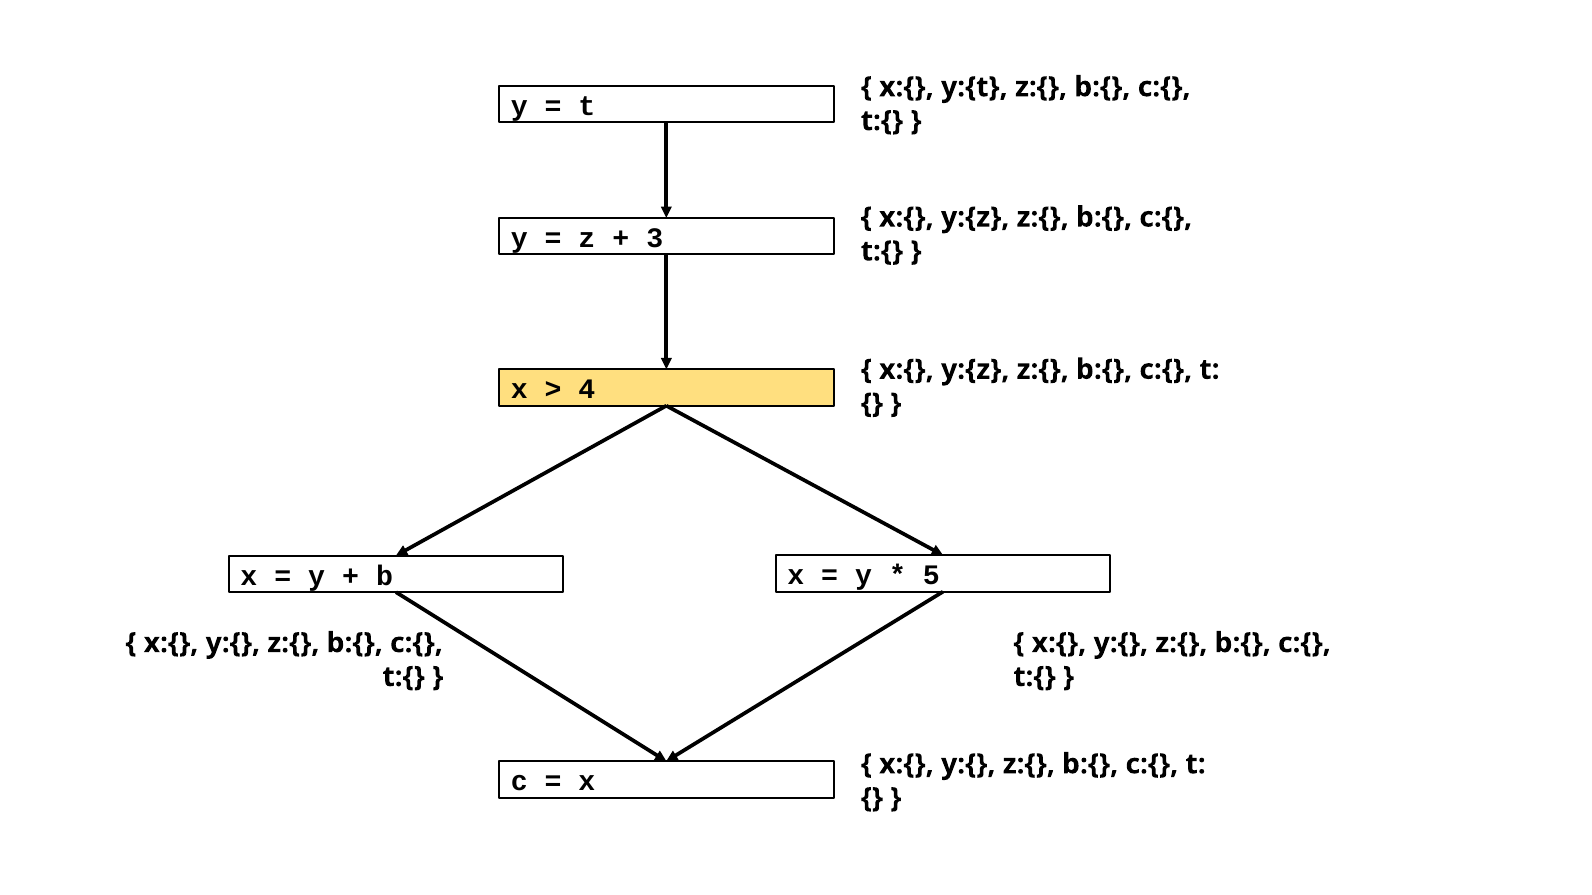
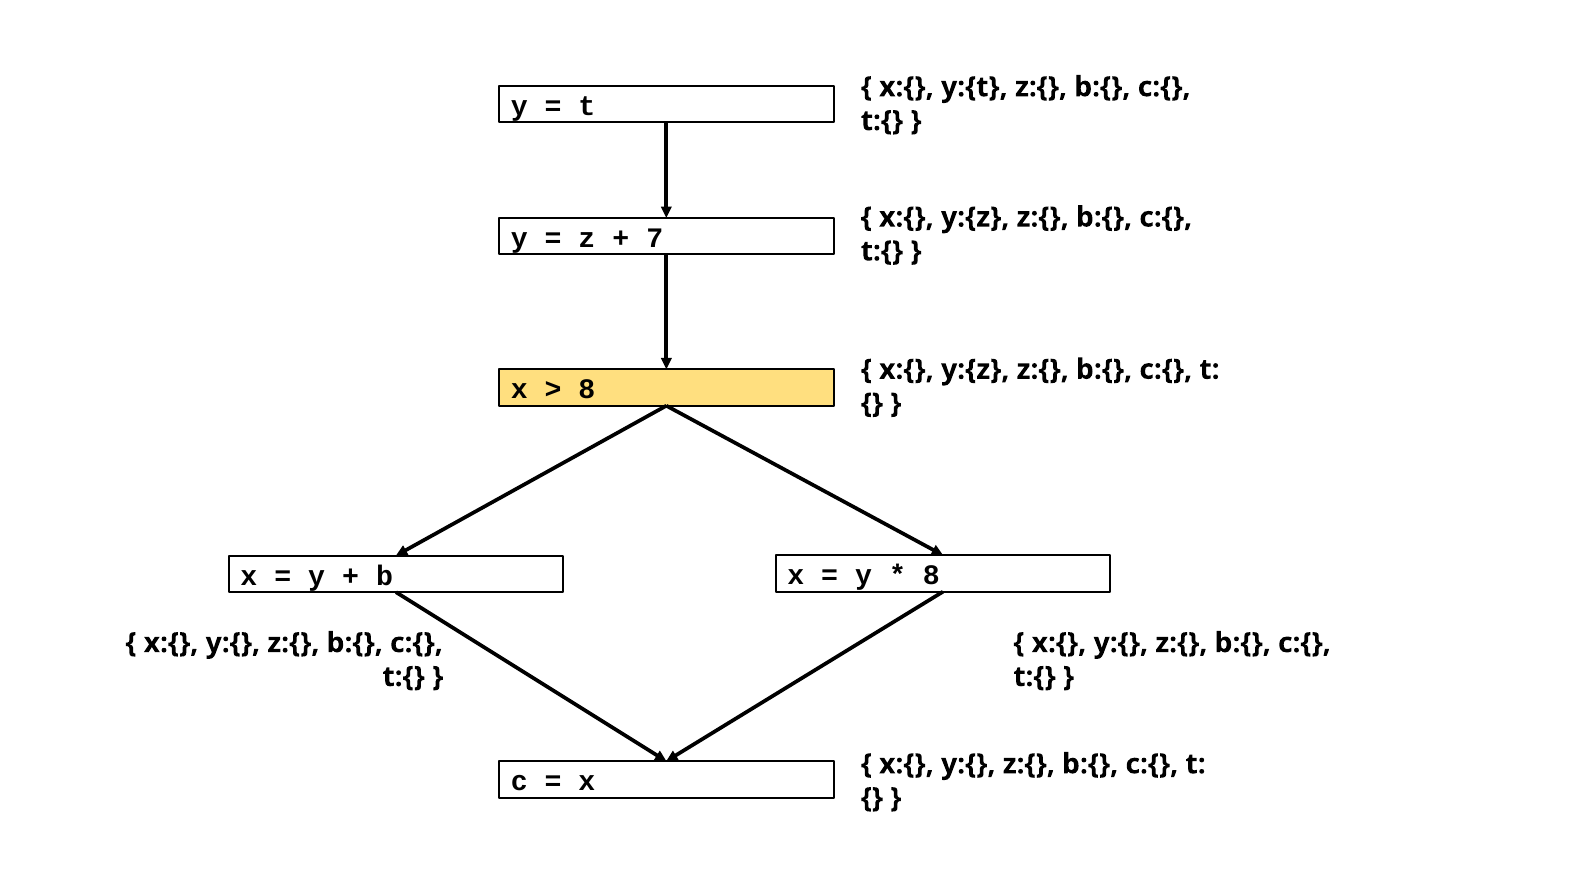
3: 3 -> 7 (655, 238)
4: 4 -> 8 (587, 390)
5: 5 -> 8 (931, 576)
